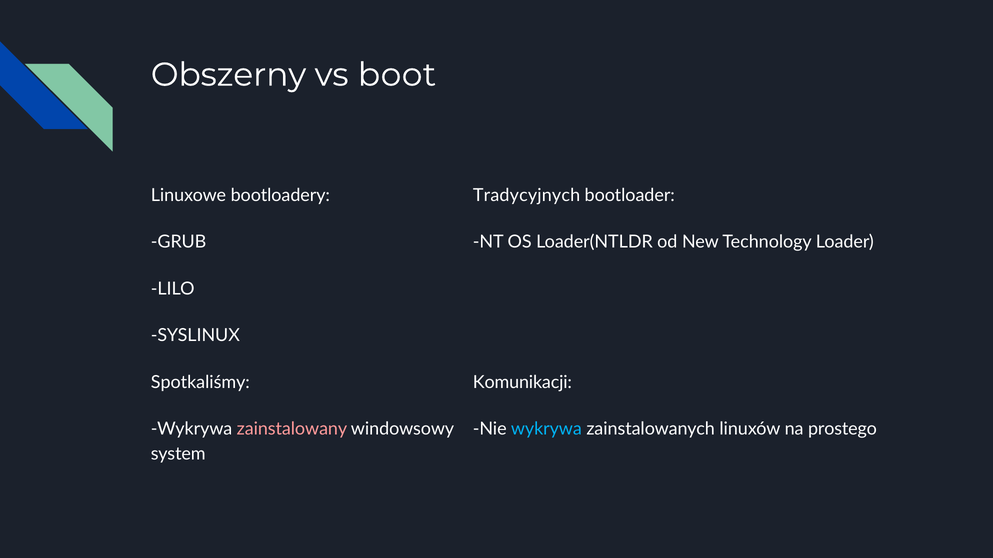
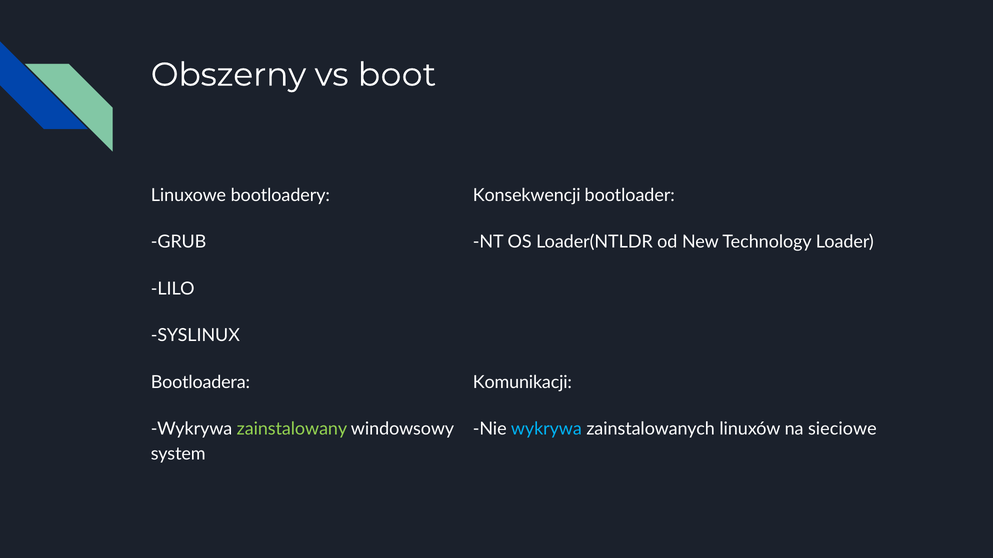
Tradycyjnych: Tradycyjnych -> Konsekwencji (527, 195)
Spotkaliśmy: Spotkaliśmy -> Bootloadera (200, 383)
zainstalowany colour: pink -> light green (292, 429)
prostego: prostego -> sieciowe (842, 429)
